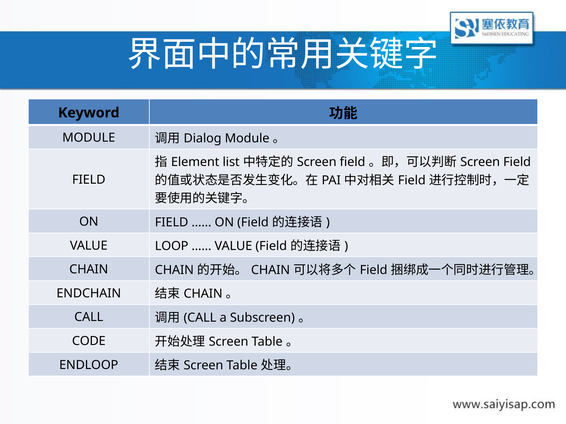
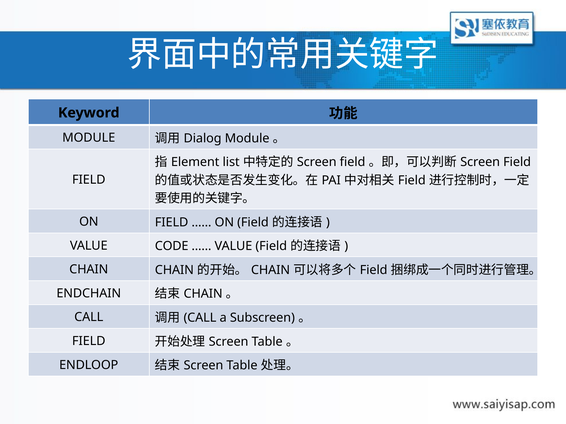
LOOP: LOOP -> CODE (172, 246)
CODE: CODE -> FIELD (89, 341)
